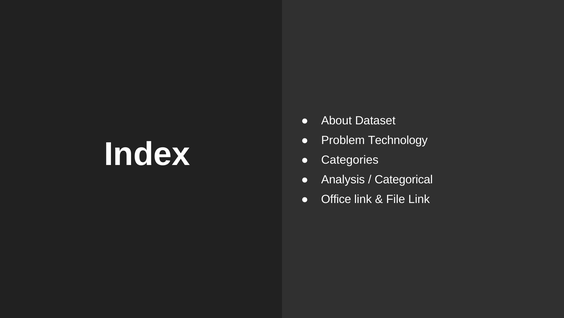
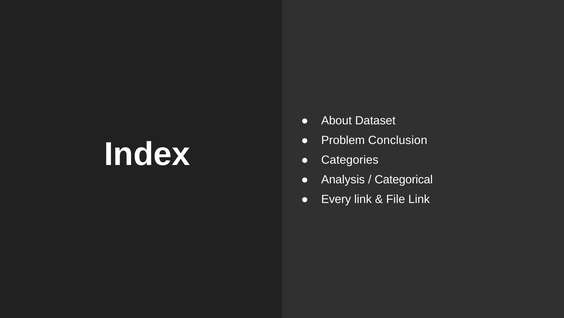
Technology: Technology -> Conclusion (398, 140)
Office: Office -> Every (336, 199)
